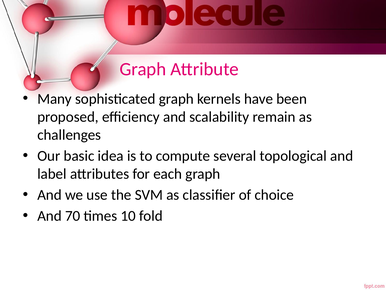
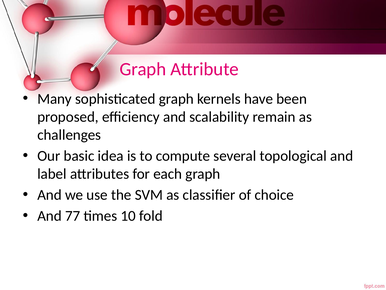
70: 70 -> 77 (73, 216)
